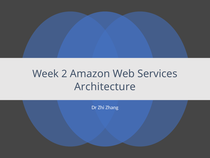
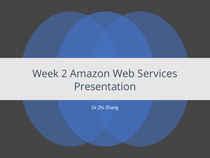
Architecture: Architecture -> Presentation (105, 86)
